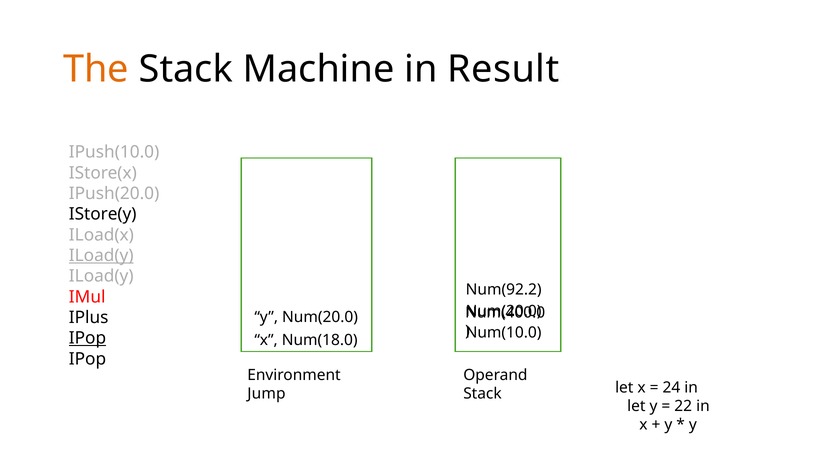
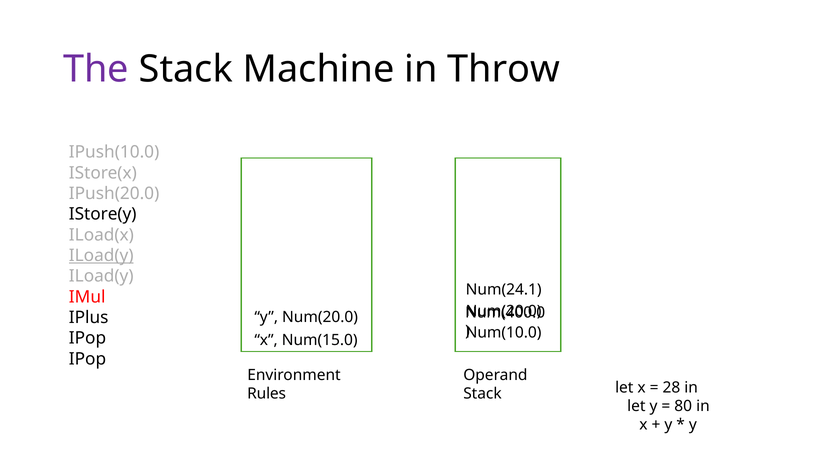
The colour: orange -> purple (96, 69)
Result: Result -> Throw (504, 69)
Num(92.2: Num(92.2 -> Num(24.1 (504, 290)
IPop underline: present -> none (88, 338)
Num(18.0: Num(18.0 -> Num(15.0 (320, 340)
24: 24 -> 28 (671, 388)
Jump: Jump -> Rules (267, 394)
22: 22 -> 80 (683, 406)
